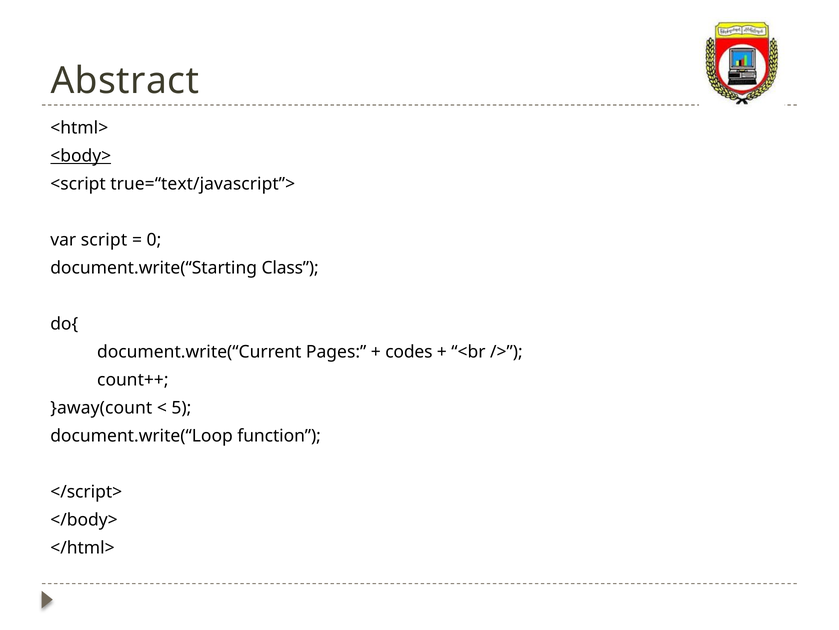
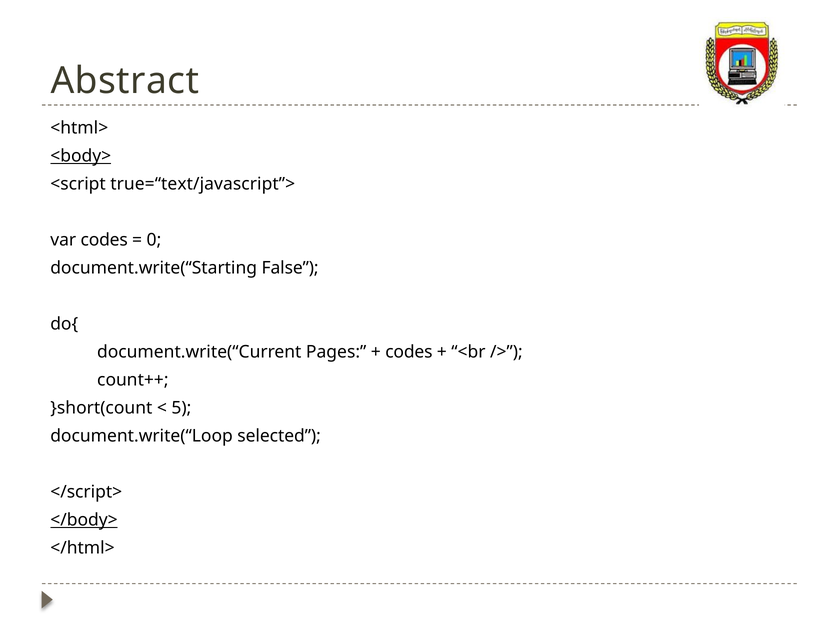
var script: script -> codes (104, 240)
Class: Class -> False (290, 268)
}away(count: }away(count -> }short(count (101, 408)
function: function -> selected (279, 436)
</body> underline: none -> present (84, 519)
